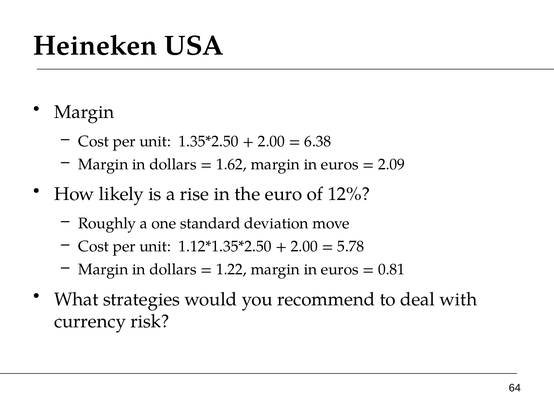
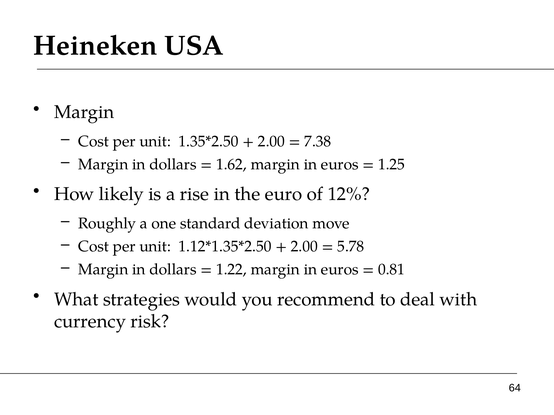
6.38: 6.38 -> 7.38 (318, 141)
2.09: 2.09 -> 1.25 (392, 165)
